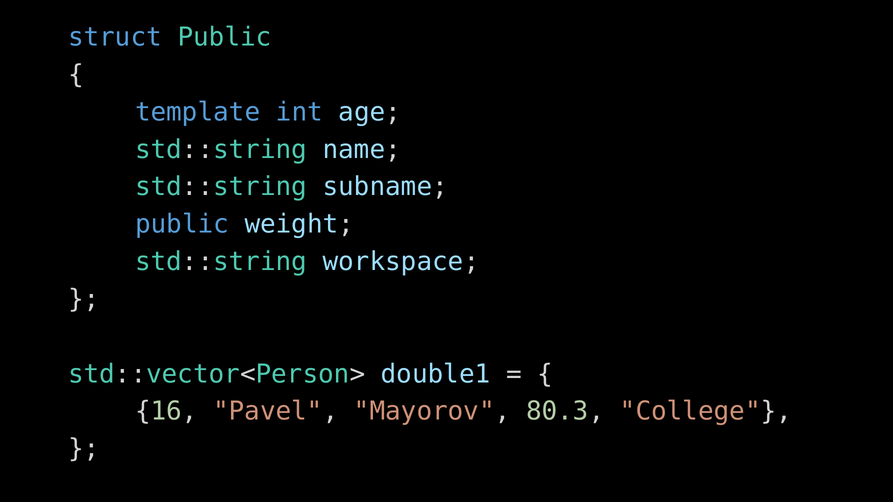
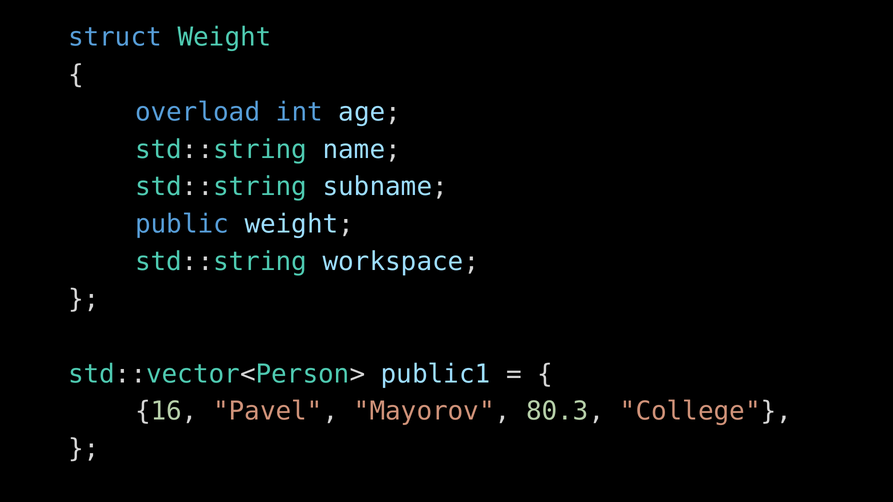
struct Public: Public -> Weight (225, 37)
template: template -> overload (198, 112)
double1: double1 -> public1 (436, 374)
